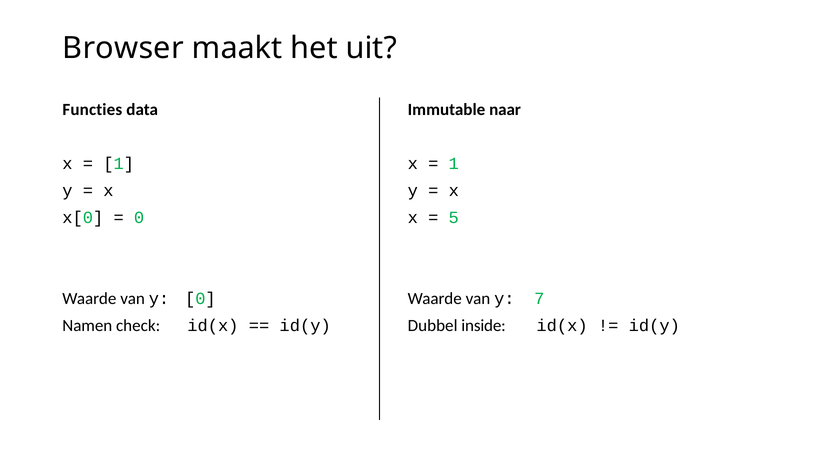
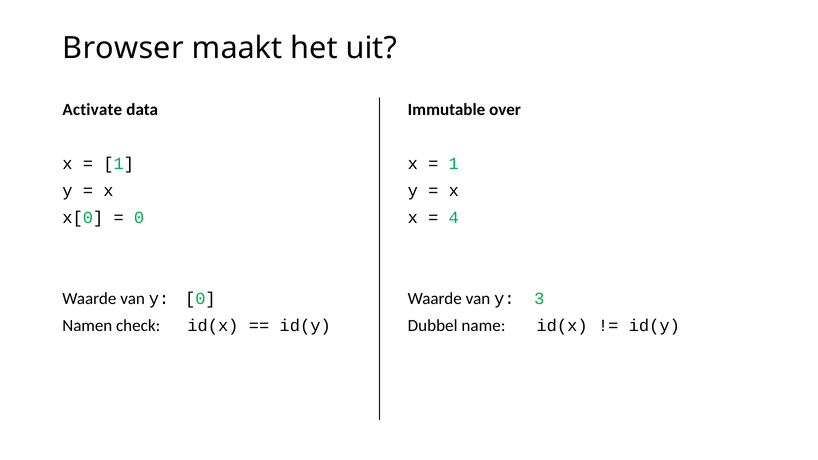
Functies: Functies -> Activate (92, 110)
naar: naar -> over (505, 110)
5: 5 -> 4 (454, 218)
7: 7 -> 3 (539, 299)
inside: inside -> name (483, 326)
